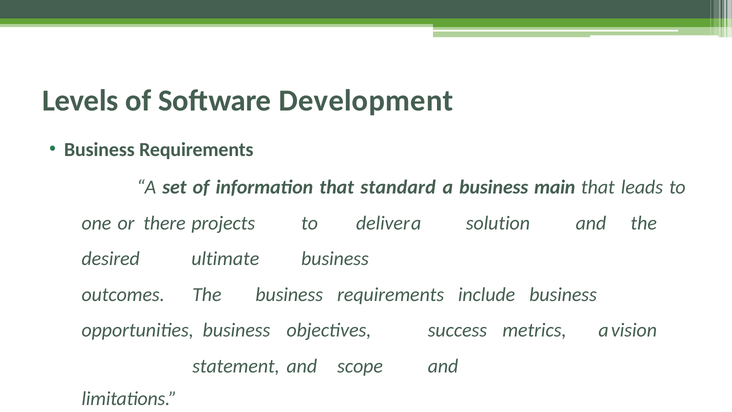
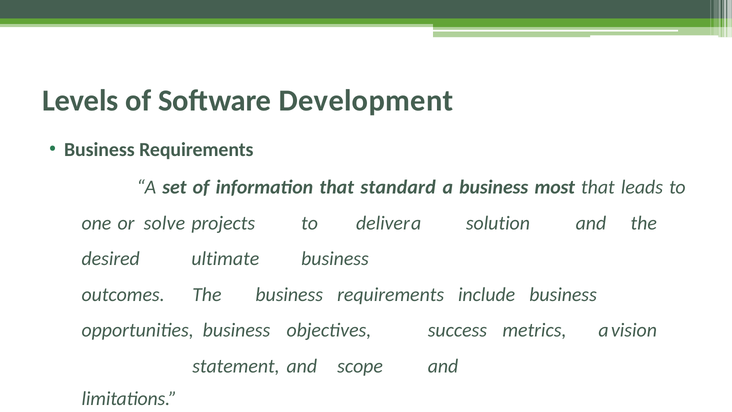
main: main -> most (555, 187)
there: there -> solve (164, 223)
